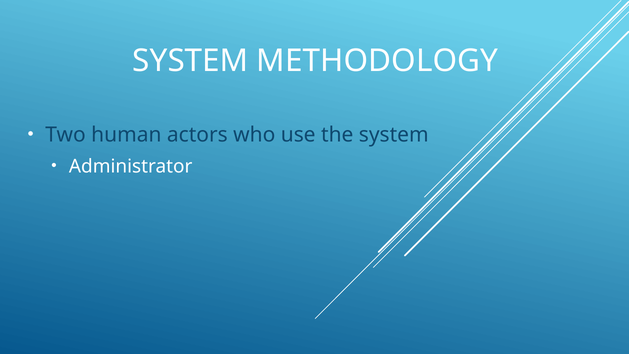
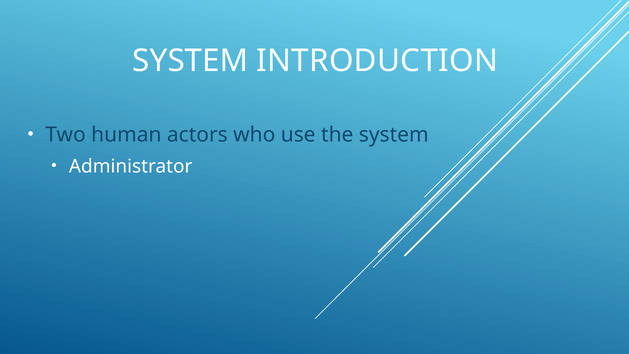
METHODOLOGY: METHODOLOGY -> INTRODUCTION (377, 61)
